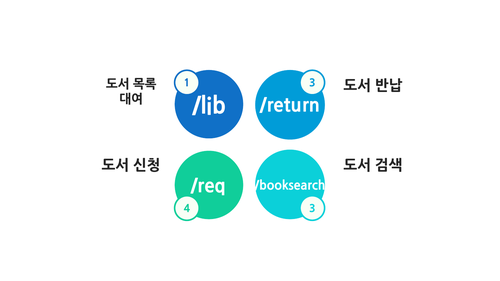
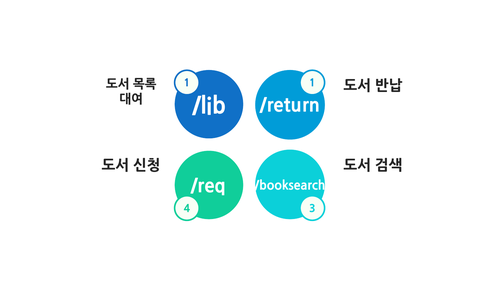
1 3: 3 -> 1 (312, 83)
